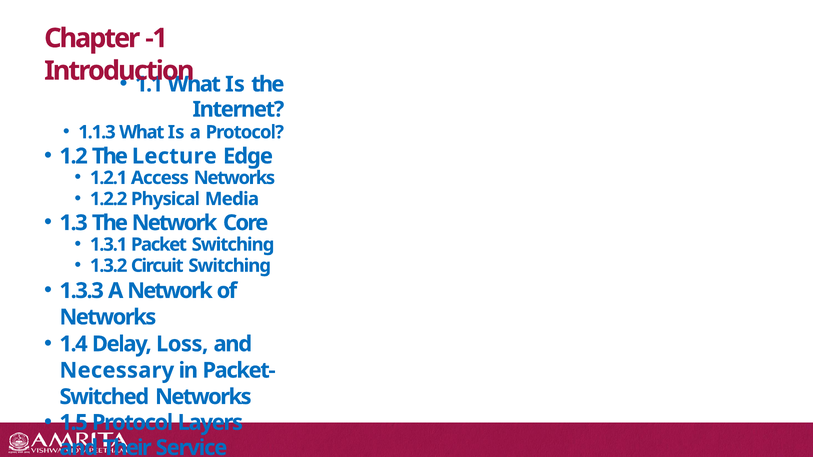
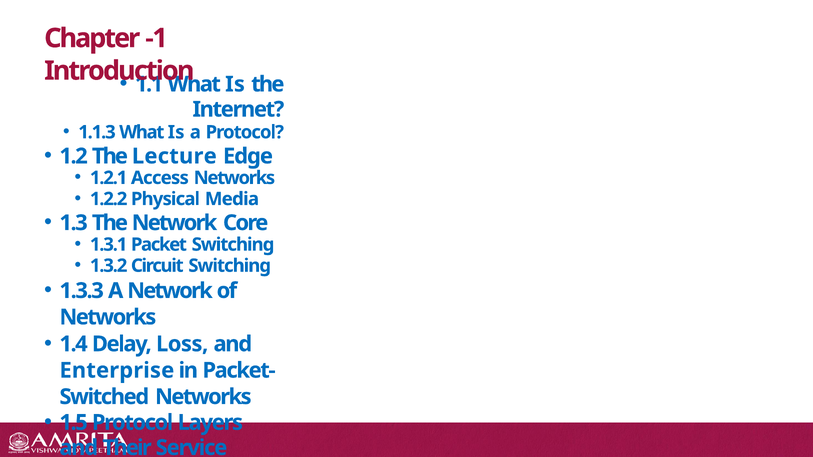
Necessary: Necessary -> Enterprise (117, 371)
